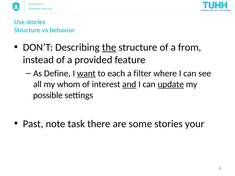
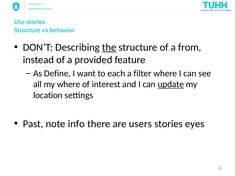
want underline: present -> none (86, 73)
my whom: whom -> where (69, 84)
and underline: present -> none (129, 84)
possible: possible -> location (48, 95)
task: task -> info (76, 124)
some: some -> users (140, 124)
your: your -> eyes (195, 124)
